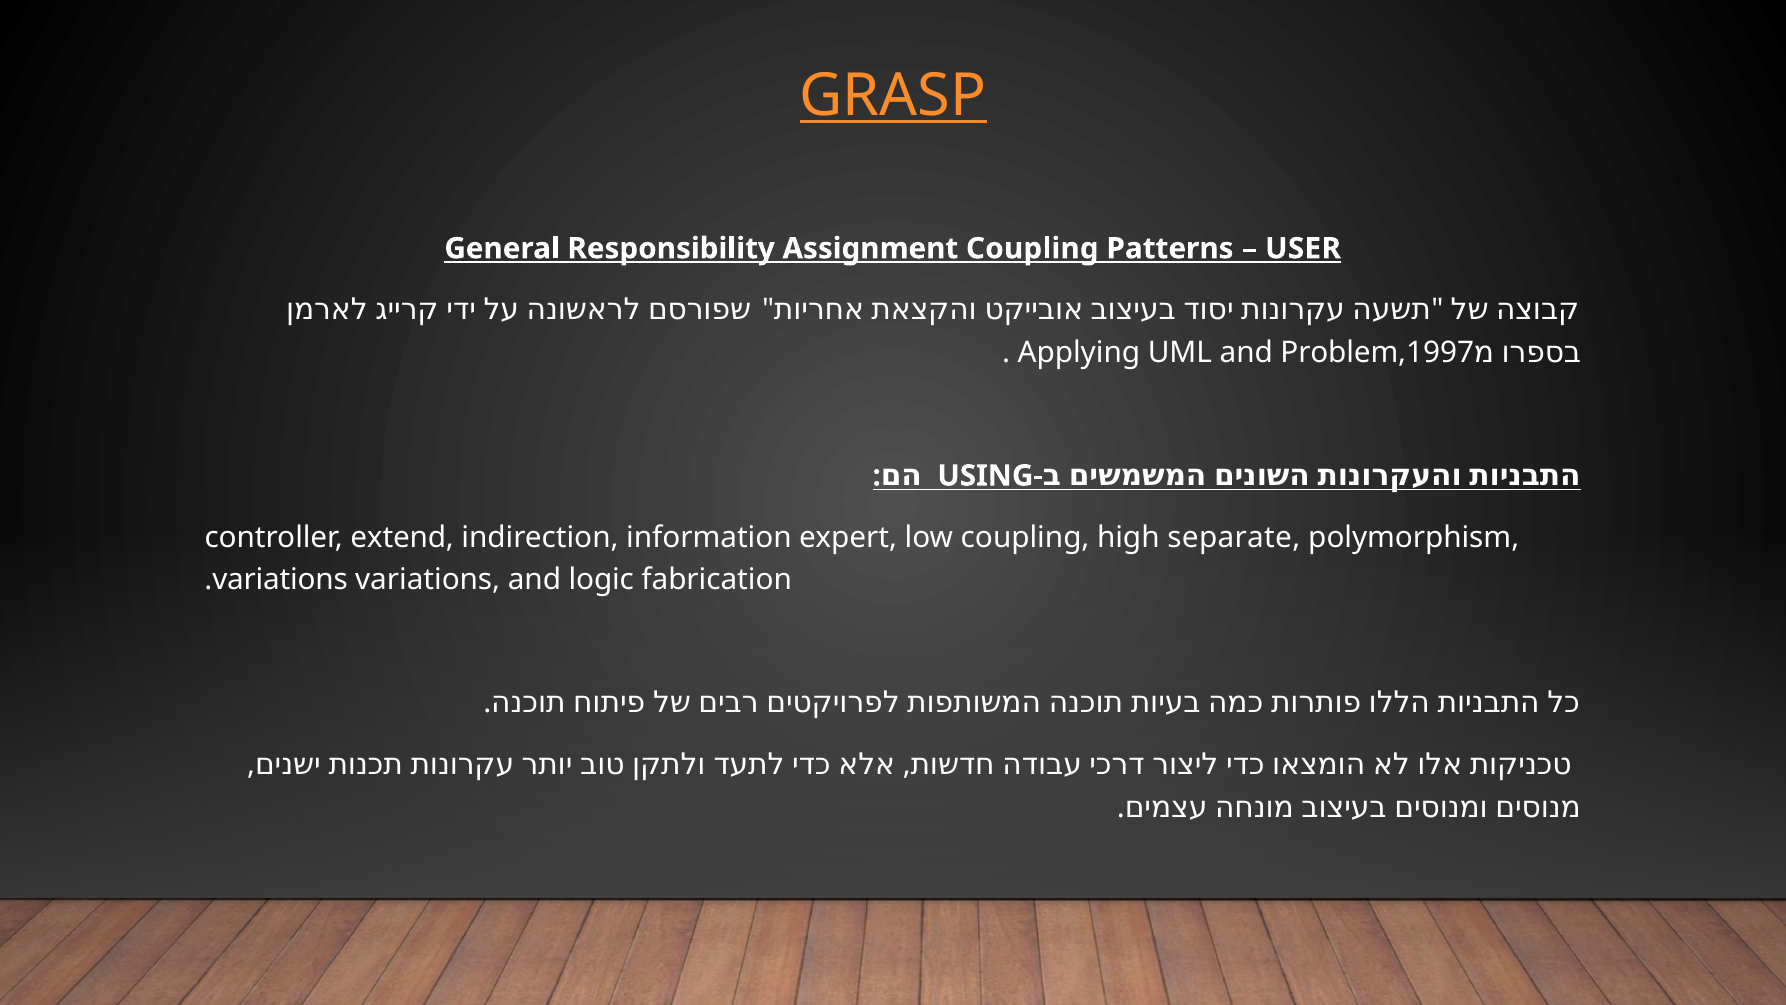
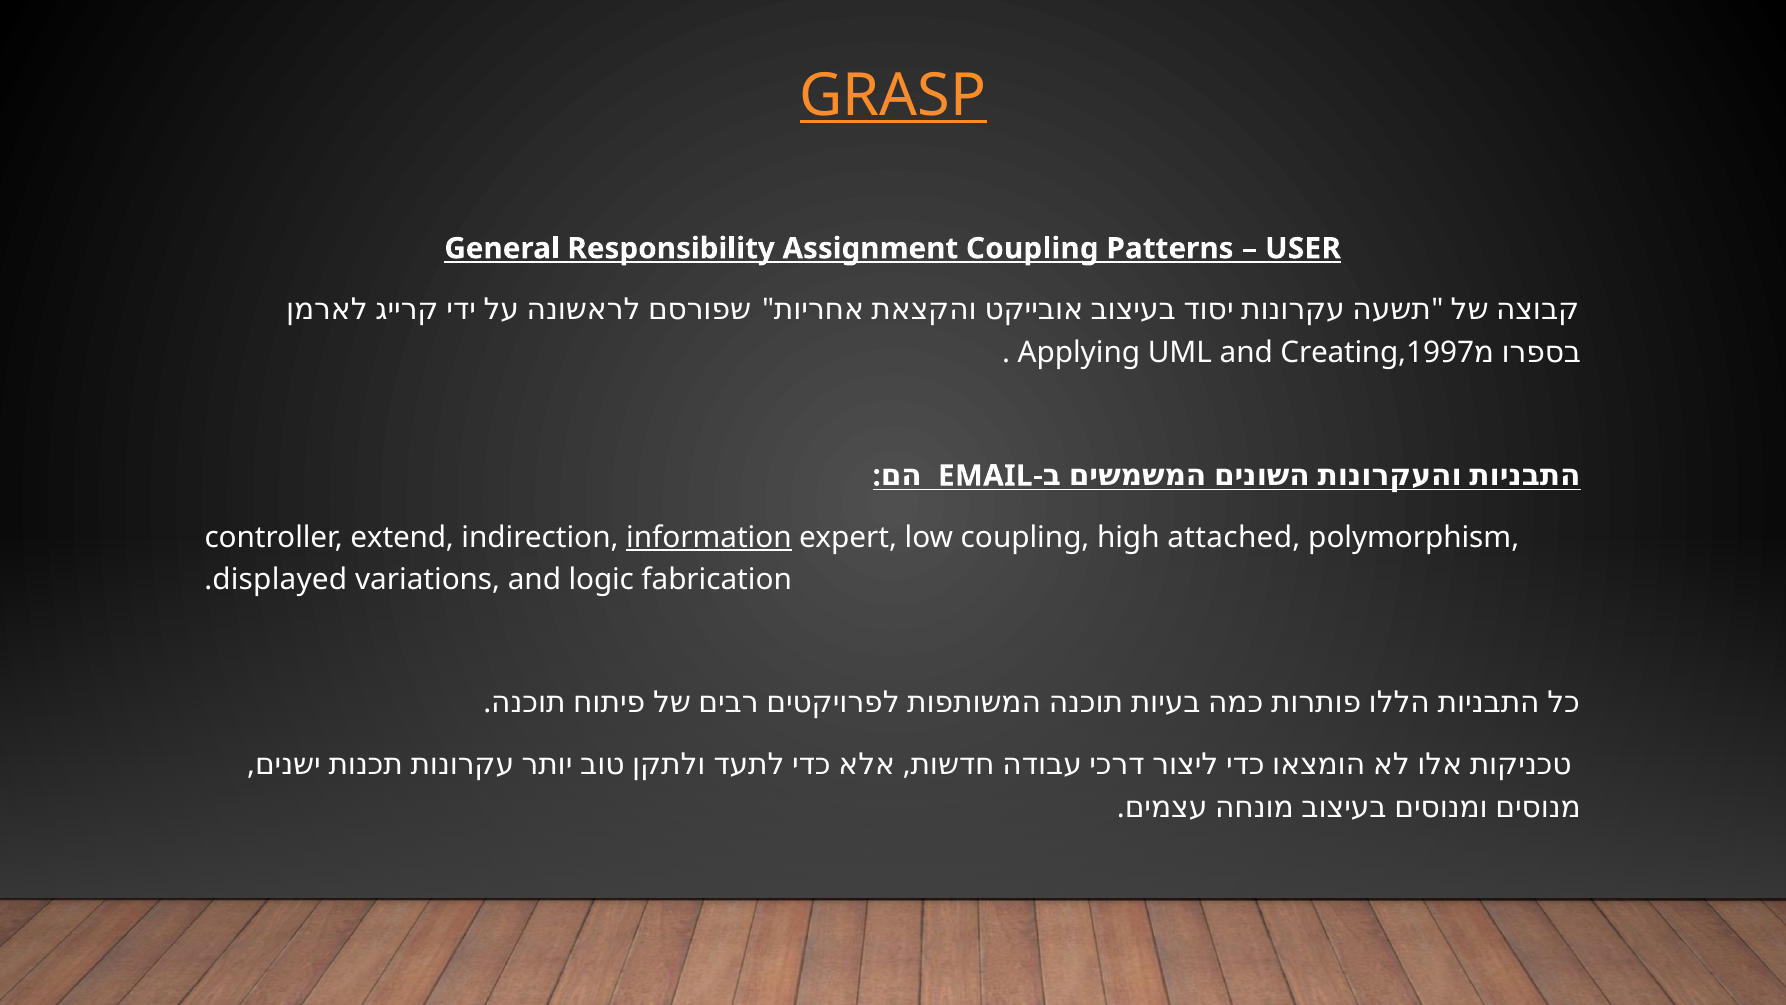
Problem: Problem -> Creating (1339, 353)
USING: USING -> EMAIL (985, 476)
information underline: none -> present (709, 537)
separate: separate -> attached (1234, 537)
variations: variations -> displayed (280, 580)
